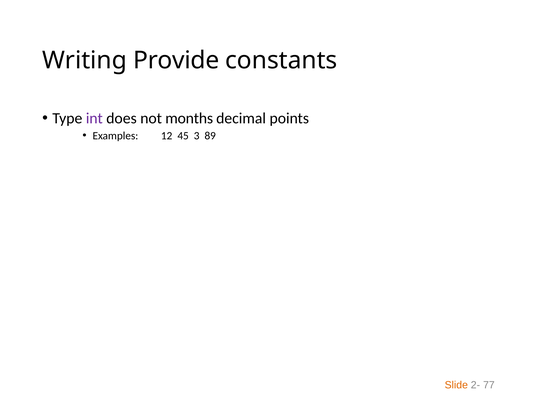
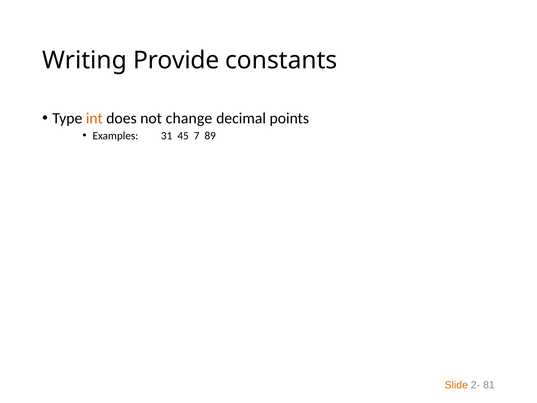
int colour: purple -> orange (94, 118)
months: months -> change (189, 118)
12: 12 -> 31 (167, 136)
3: 3 -> 7 (197, 136)
77: 77 -> 81 (489, 385)
